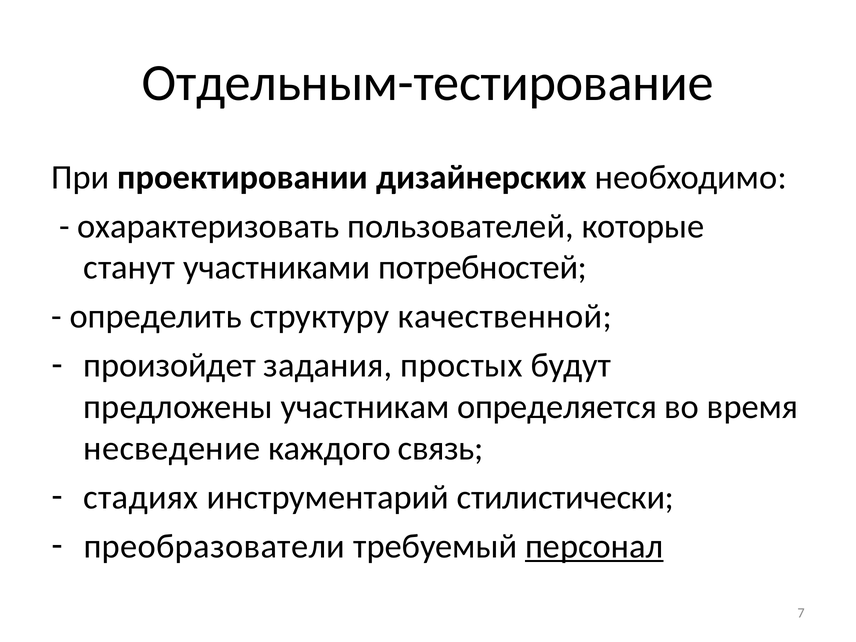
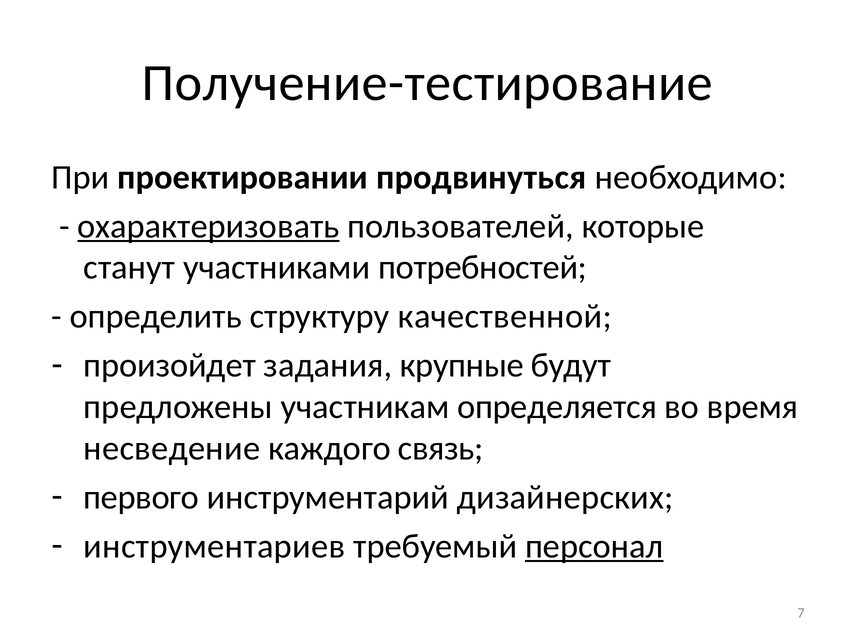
Отдельным-тестирование: Отдельным-тестирование -> Получение-тестирование (427, 83)
дизайнерских: дизайнерских -> продвинуться (481, 177)
охарактеризовать underline: none -> present (208, 226)
простых: простых -> крупные (462, 366)
стадиях: стадиях -> первого (141, 497)
стилистически: стилистически -> дизайнерских (565, 497)
преобразователи: преобразователи -> инструментариев (214, 546)
